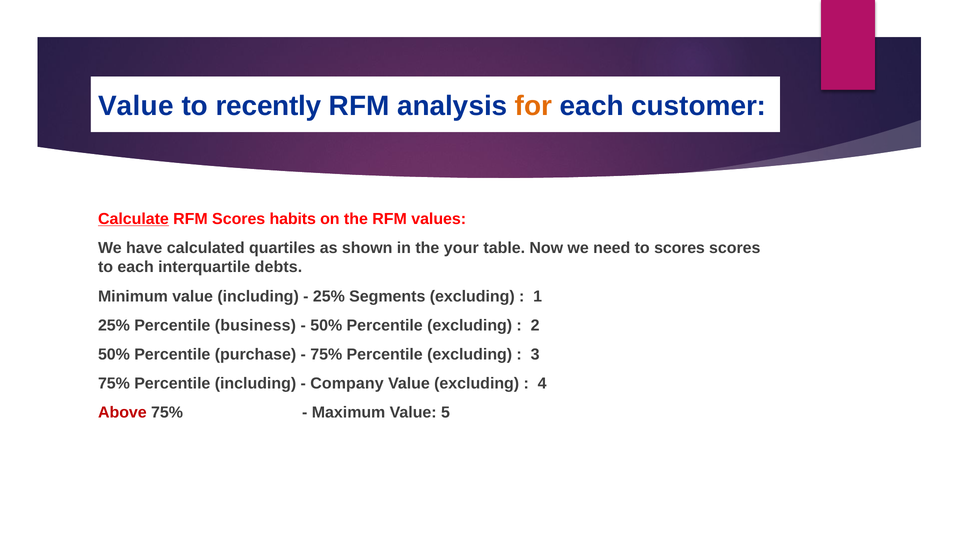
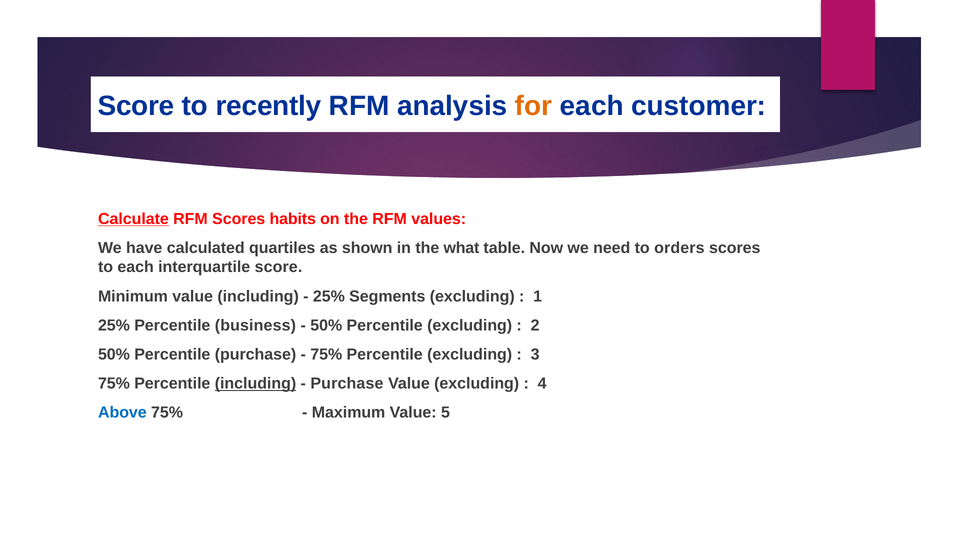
Value: Value -> Score (136, 106)
your: your -> what (461, 248)
to scores: scores -> orders (679, 248)
interquartile debts: debts -> score (278, 267)
including underline: none -> present (255, 384)
Company: Company -> Purchase (347, 384)
Above colour: red -> blue (122, 413)
